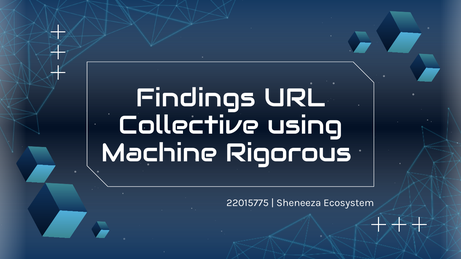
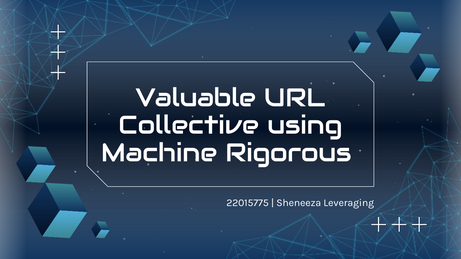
Findings: Findings -> Valuable (196, 98)
Ecosystem: Ecosystem -> Leveraging (349, 203)
